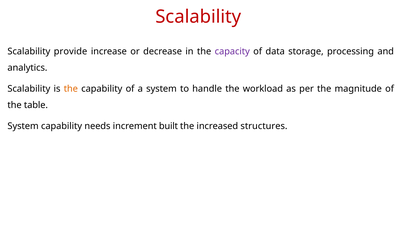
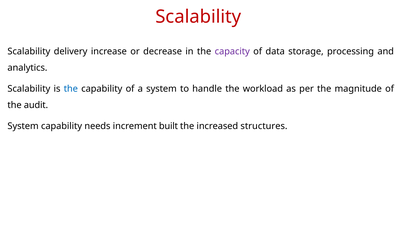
provide: provide -> delivery (71, 51)
the colour: orange -> blue (71, 89)
table: table -> audit (36, 105)
